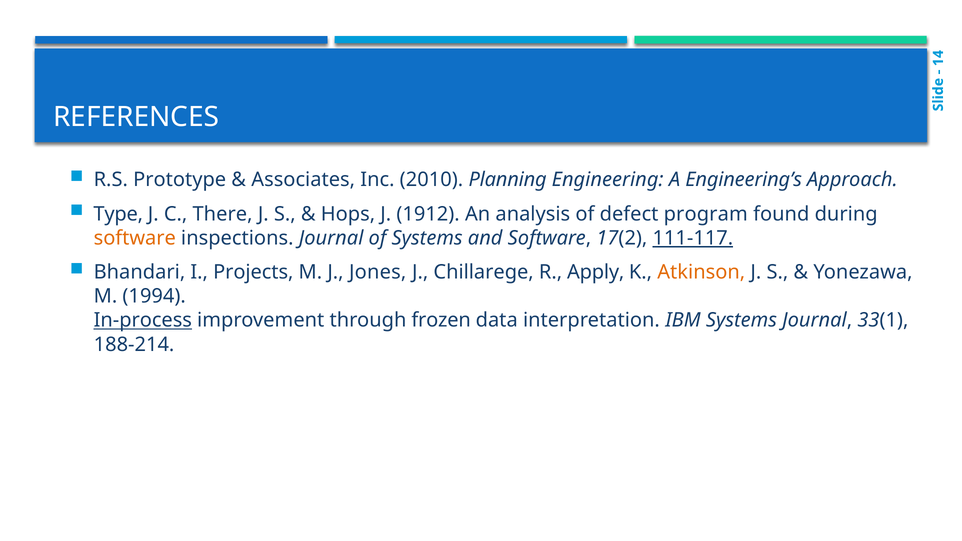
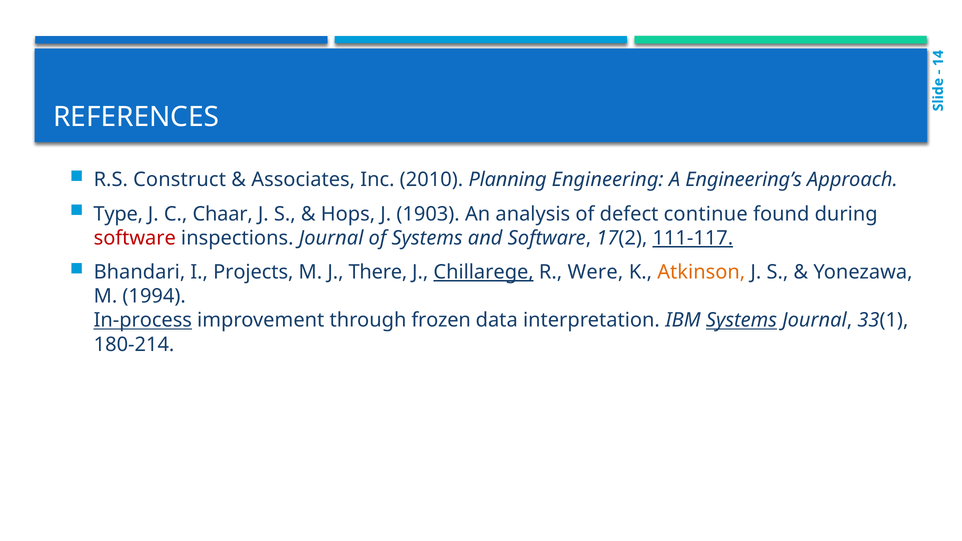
Prototype: Prototype -> Construct (180, 180)
There: There -> Chaar (223, 214)
1912: 1912 -> 1903 (428, 214)
program: program -> continue (706, 214)
software colour: orange -> red (135, 238)
Jones: Jones -> There (378, 272)
Chillarege underline: none -> present (484, 272)
Apply: Apply -> Were (595, 272)
Systems underline: none -> present (741, 320)
188-214: 188-214 -> 180-214 (134, 344)
